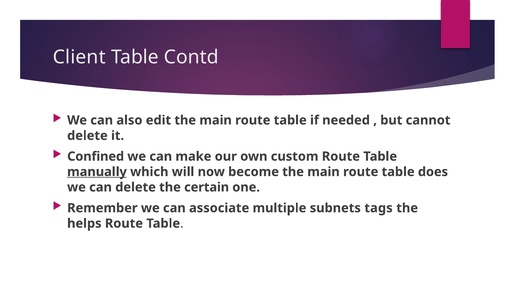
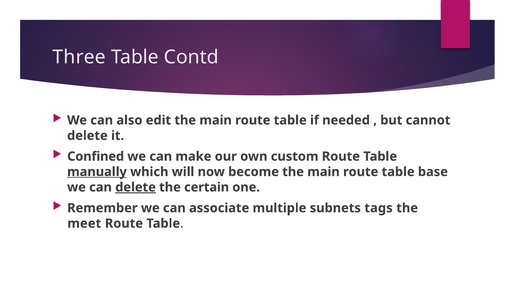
Client: Client -> Three (79, 57)
does: does -> base (433, 172)
delete underline: none -> present (136, 188)
helps: helps -> meet (84, 224)
